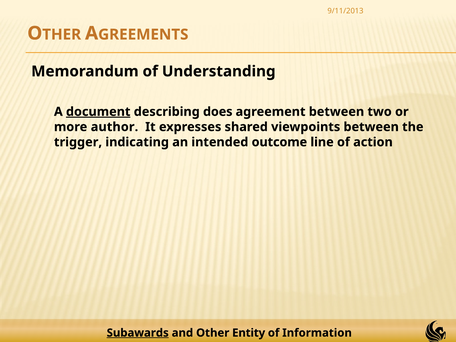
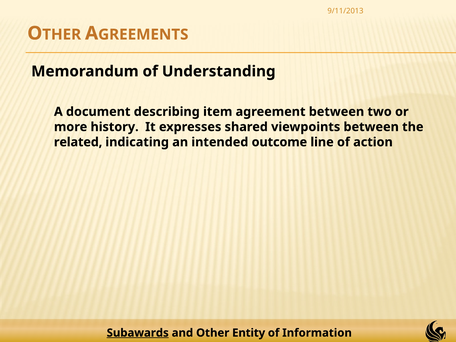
document underline: present -> none (98, 112)
does: does -> item (218, 112)
author: author -> history (115, 127)
trigger: trigger -> related (78, 142)
